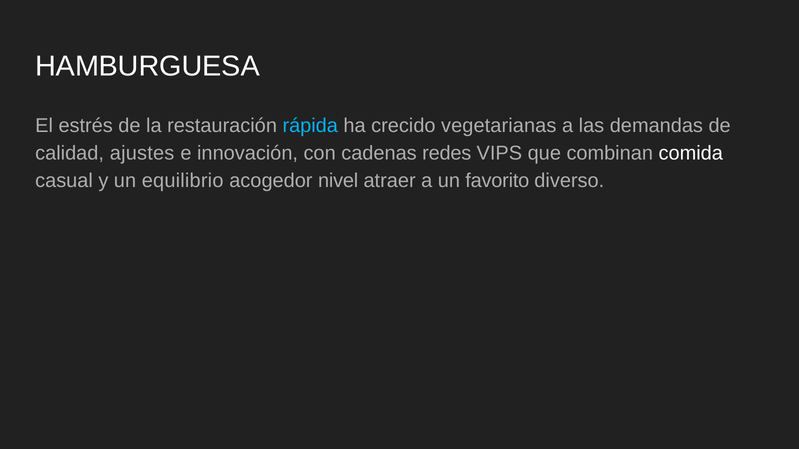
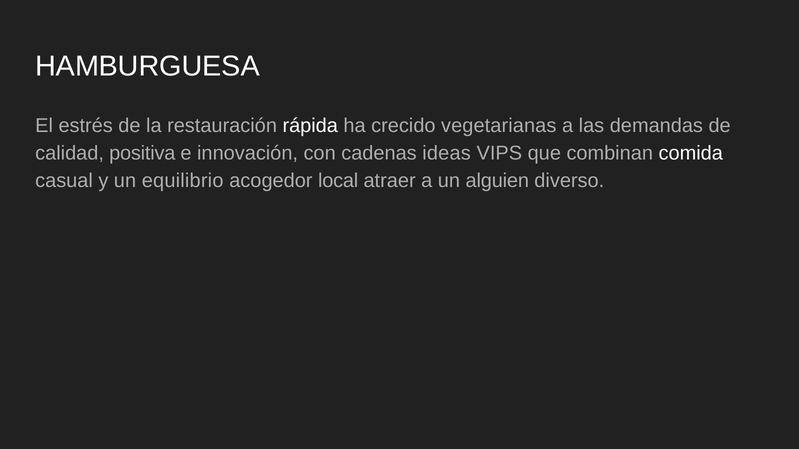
rápida colour: light blue -> white (310, 126)
ajustes: ajustes -> positiva (142, 153)
redes: redes -> ideas (447, 153)
nivel: nivel -> local (338, 181)
favorito: favorito -> alguien (497, 181)
